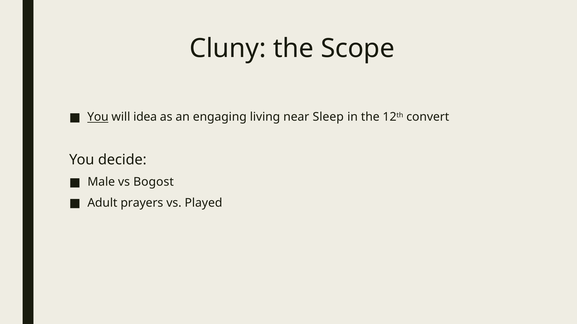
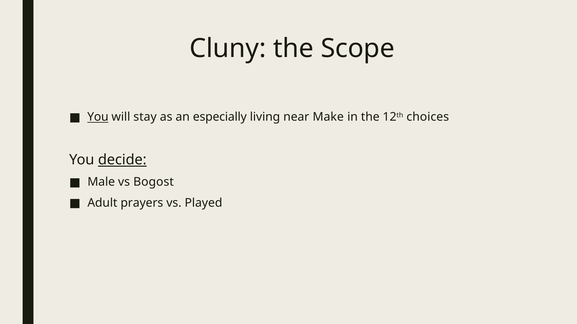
idea: idea -> stay (145, 117)
engaging: engaging -> especially (220, 117)
Sleep: Sleep -> Make (328, 117)
convert: convert -> choices (428, 117)
decide underline: none -> present (122, 160)
